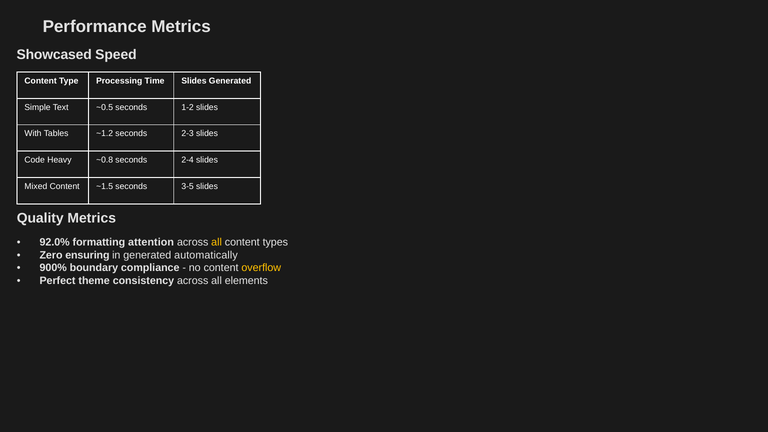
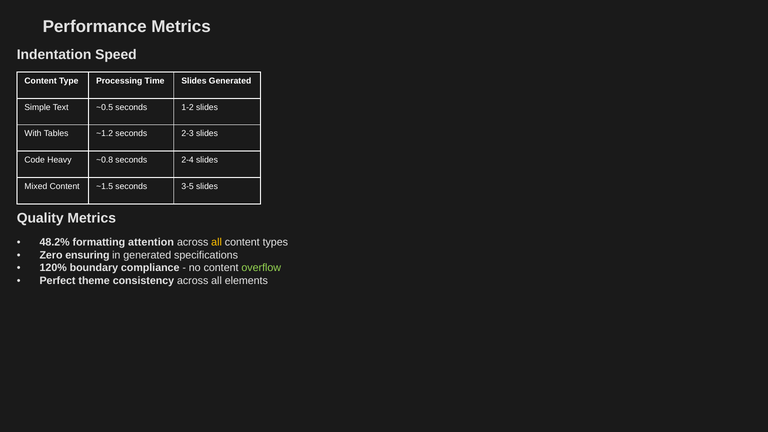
Showcased: Showcased -> Indentation (54, 55)
92.0%: 92.0% -> 48.2% (55, 242)
automatically: automatically -> specifications (206, 255)
900%: 900% -> 120% (53, 268)
overflow colour: yellow -> light green (261, 268)
